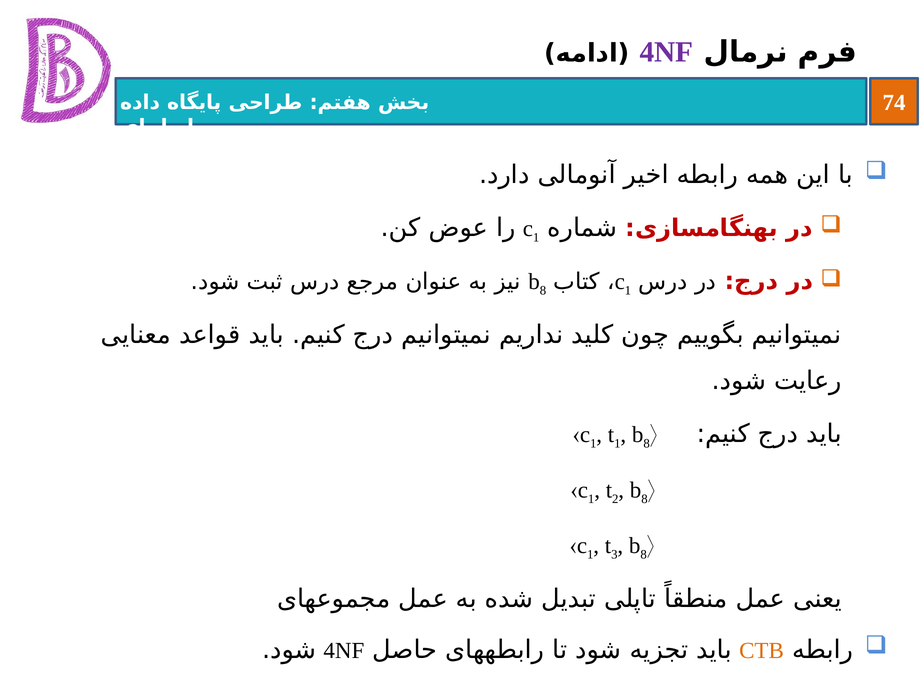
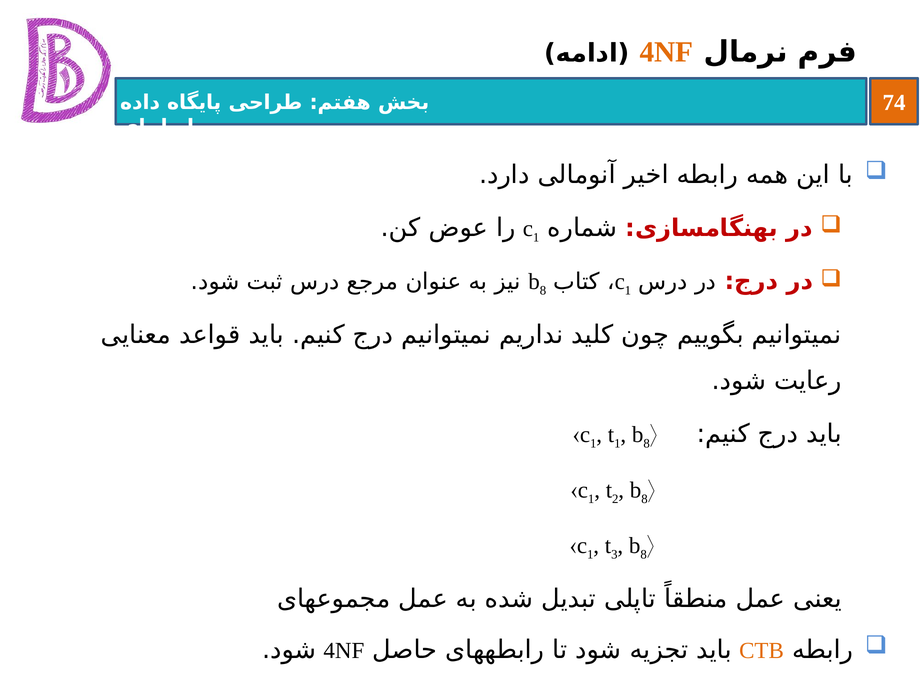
4NF colour: purple -> orange (666, 52)
